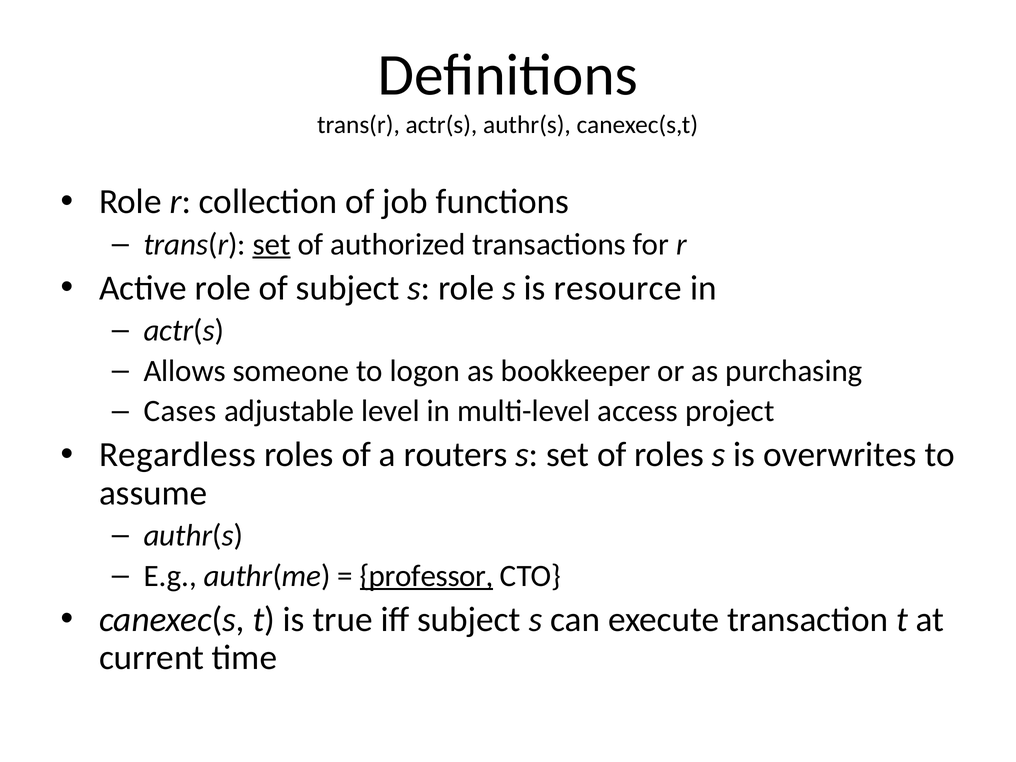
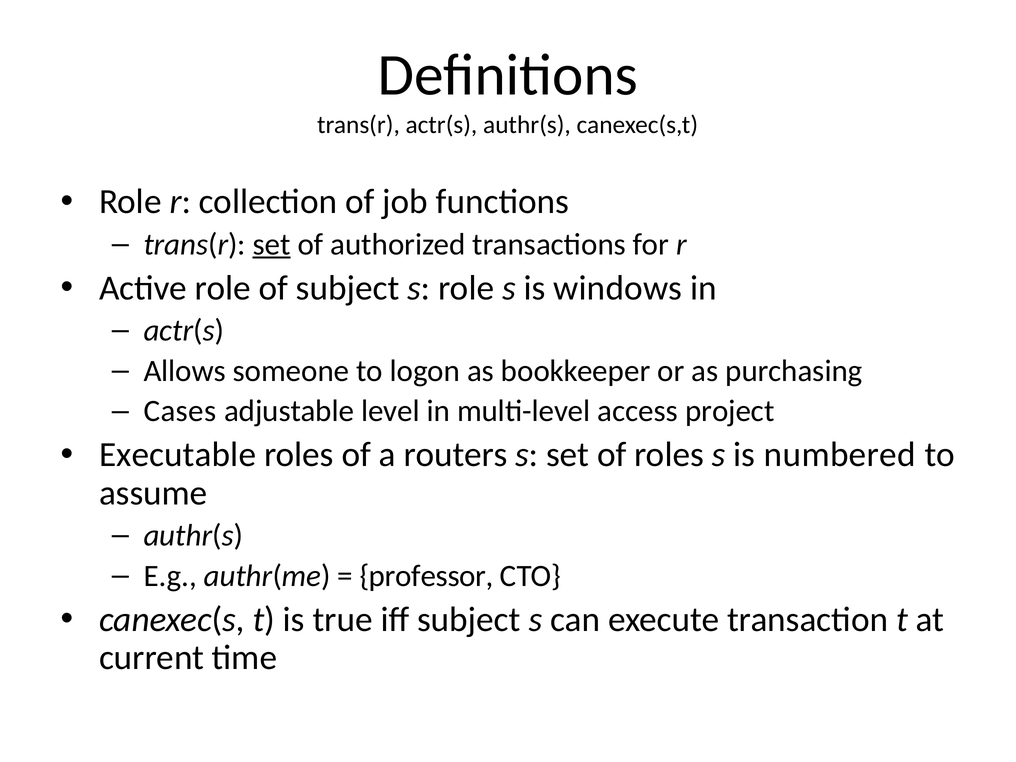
resource: resource -> windows (618, 288)
Regardless: Regardless -> Executable (178, 455)
overwrites: overwrites -> numbered (840, 455)
professor underline: present -> none (427, 576)
